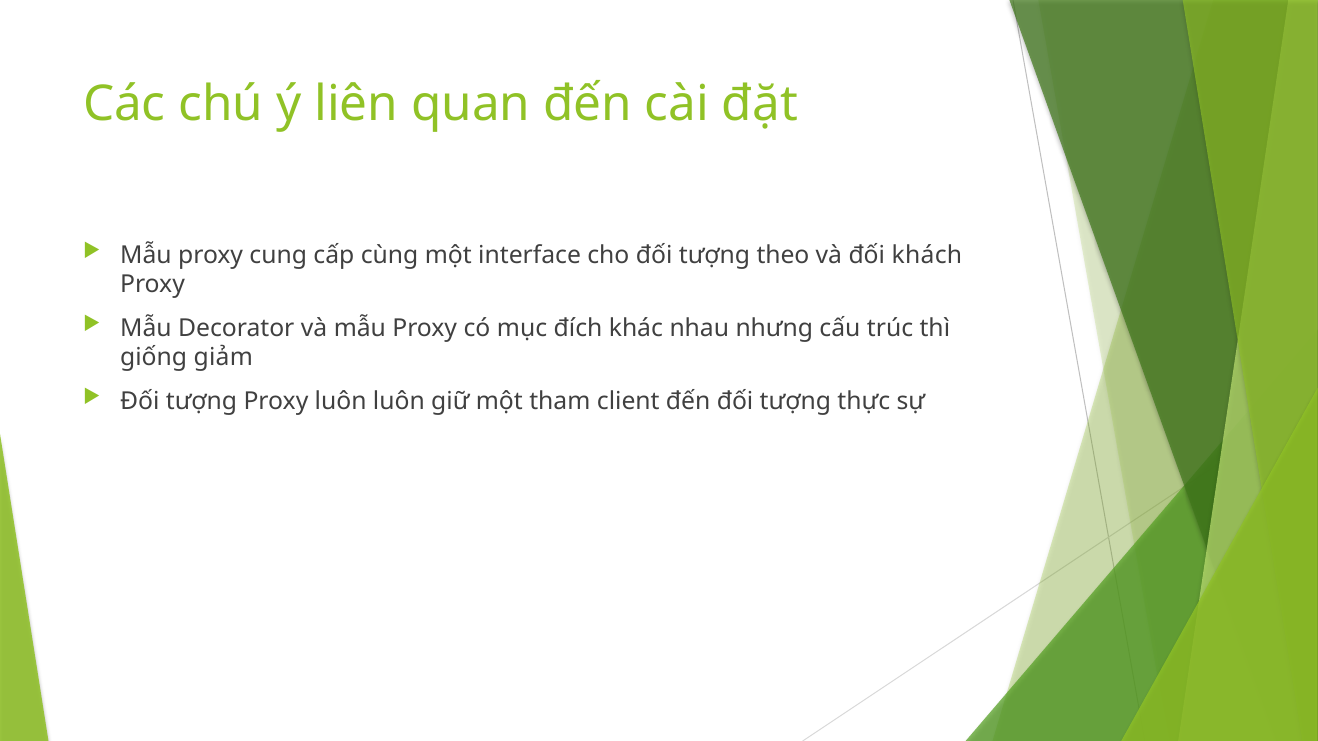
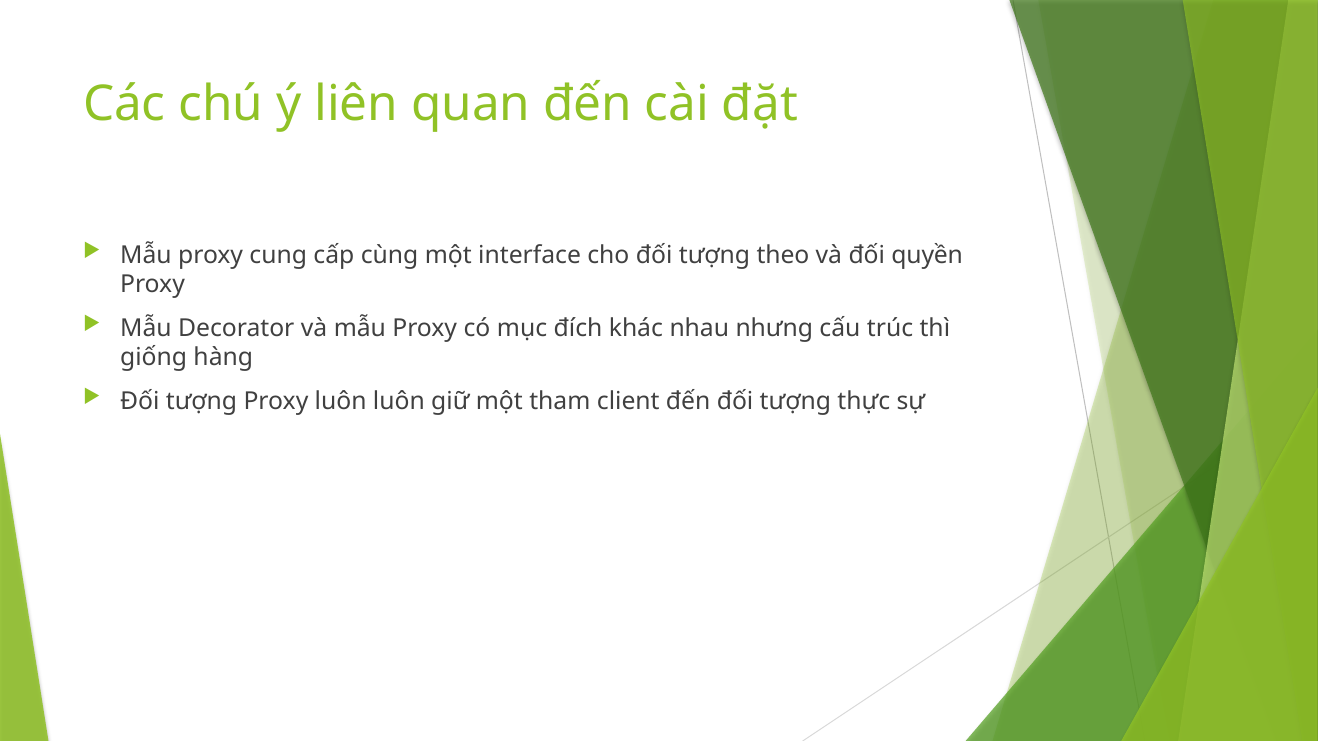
khách: khách -> quyền (927, 255)
giảm: giảm -> hàng (223, 358)
